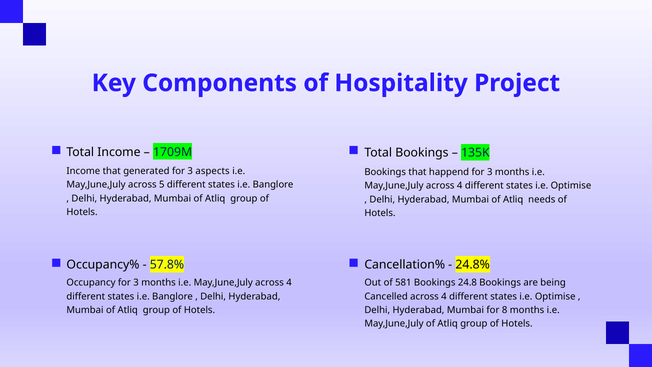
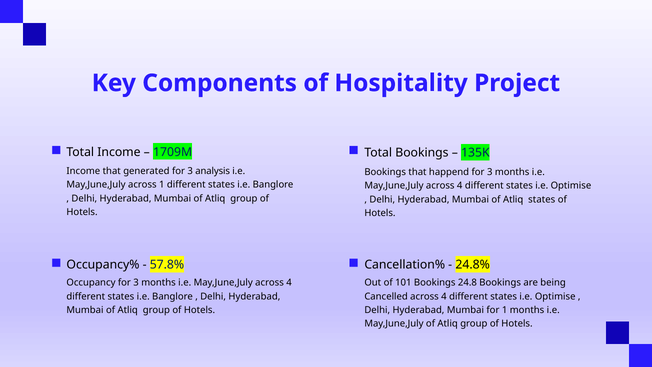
aspects: aspects -> analysis (213, 171)
across 5: 5 -> 1 (162, 185)
Atliq needs: needs -> states (542, 199)
581: 581 -> 101 (403, 282)
for 8: 8 -> 1 (505, 310)
